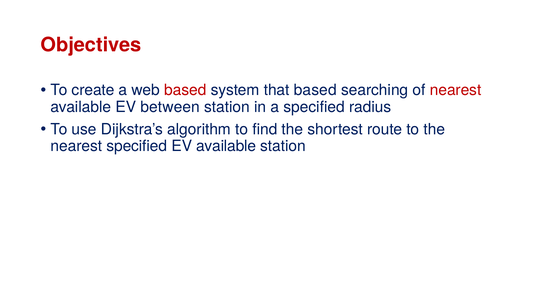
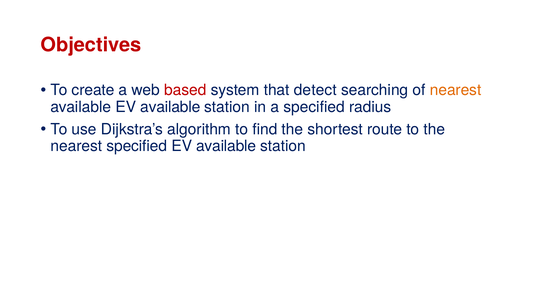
that based: based -> detect (315, 90)
nearest colour: red -> orange (456, 90)
available EV between: between -> available (170, 107)
